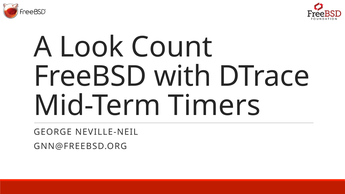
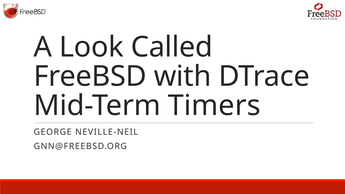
Count: Count -> Called (172, 47)
